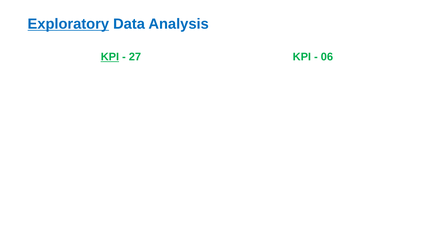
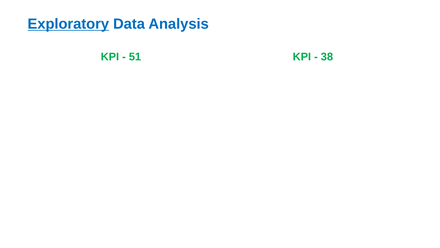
KPI underline: present -> none (110, 57)
27: 27 -> 51 (135, 57)
06: 06 -> 38 (327, 57)
